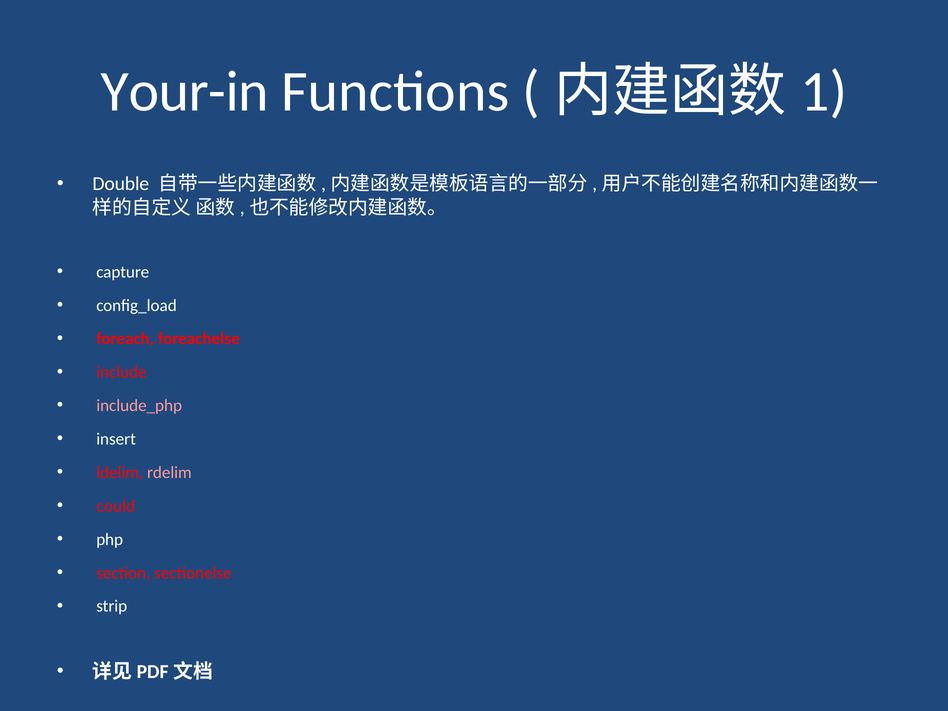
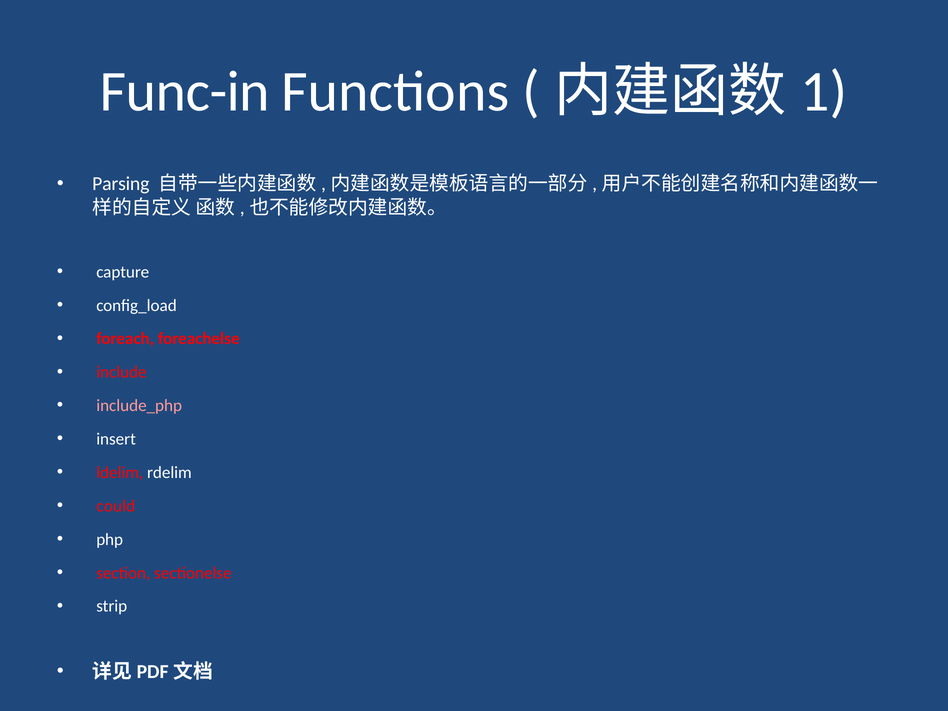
Your-in: Your-in -> Func-in (185, 92)
Double: Double -> Parsing (121, 184)
rdelim colour: pink -> white (169, 473)
